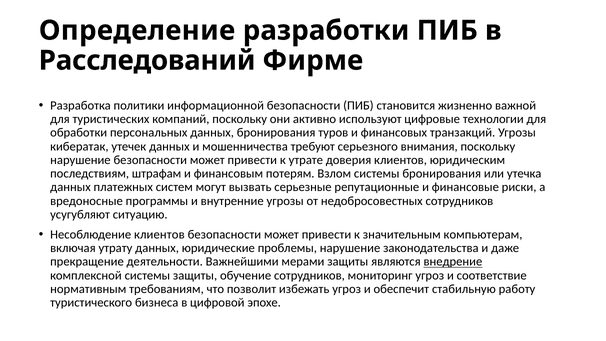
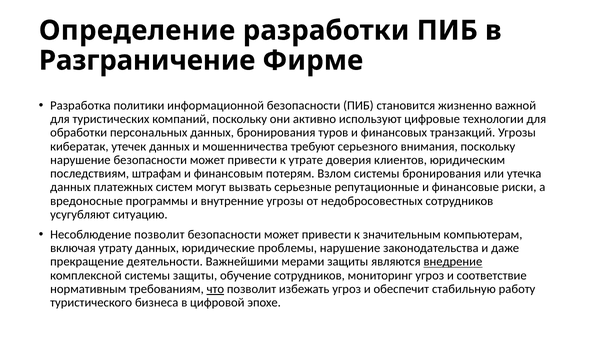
Расследований: Расследований -> Разграничение (147, 60)
Несоблюдение клиентов: клиентов -> позволит (159, 234)
что underline: none -> present (215, 289)
